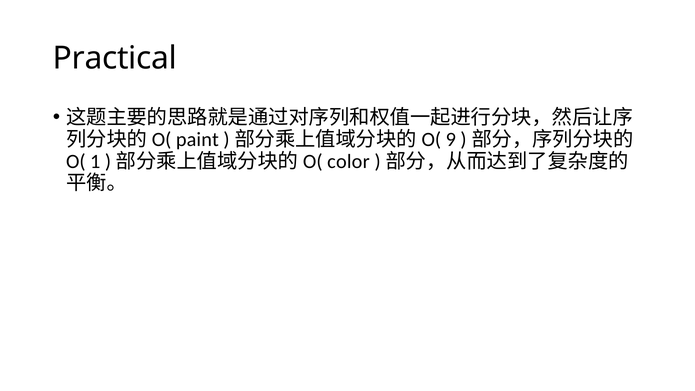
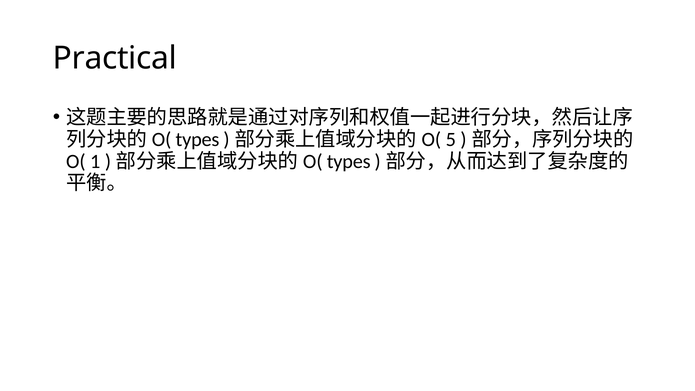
paint: paint -> types (198, 139)
9: 9 -> 5 (451, 139)
color: color -> types (349, 161)
